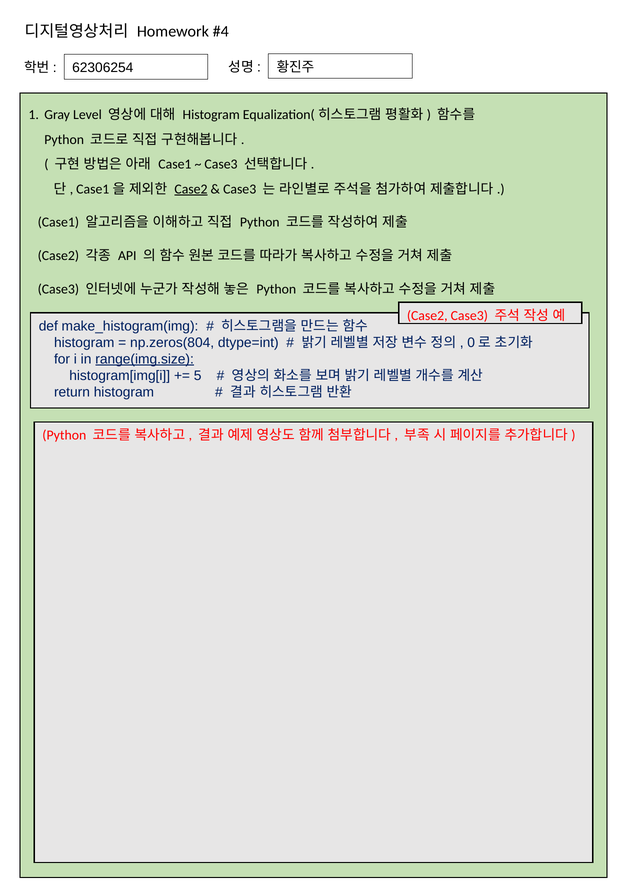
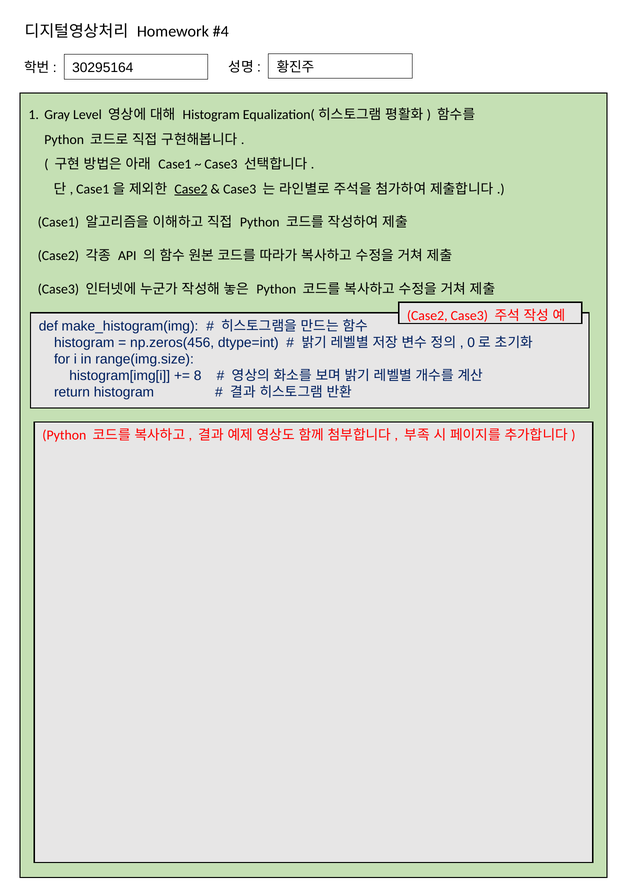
62306254: 62306254 -> 30295164 (103, 68)
np.zeros(804: np.zeros(804 -> np.zeros(456 (172, 343)
range(img.size underline: present -> none (145, 359)
5: 5 -> 8 (198, 376)
